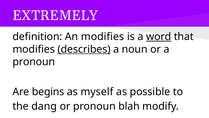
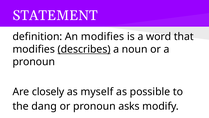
EXTREMELY: EXTREMELY -> STATEMENT (55, 15)
word underline: present -> none (159, 37)
begins: begins -> closely (48, 91)
blah: blah -> asks (129, 106)
